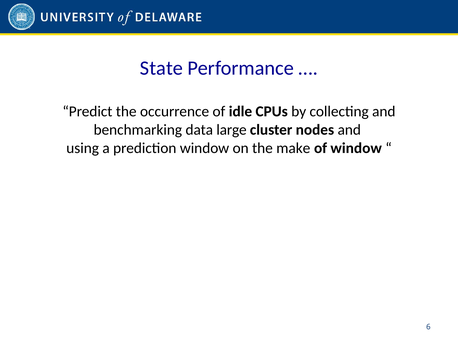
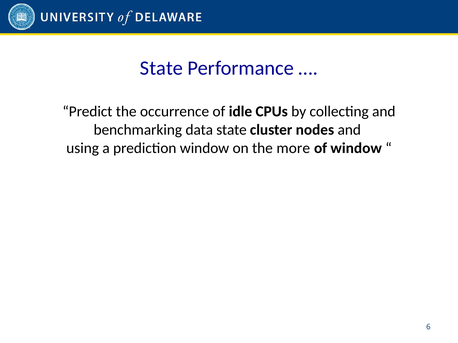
data large: large -> state (231, 130)
make: make -> more (293, 148)
